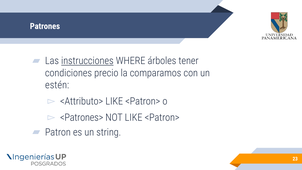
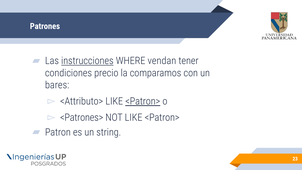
árboles: árboles -> vendan (162, 61)
estén: estén -> bares (57, 85)
<Patron> underline: none -> present (143, 101)
